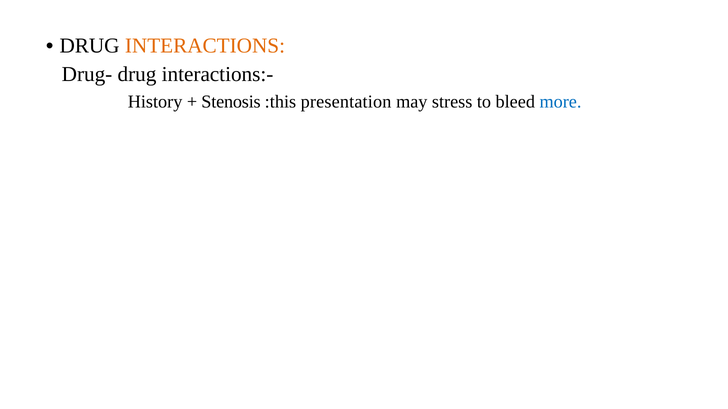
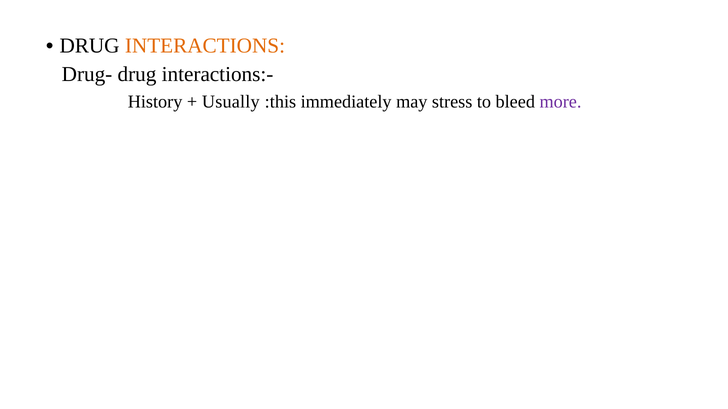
Stenosis: Stenosis -> Usually (231, 102)
presentation: presentation -> immediately (346, 102)
more colour: blue -> purple (561, 102)
